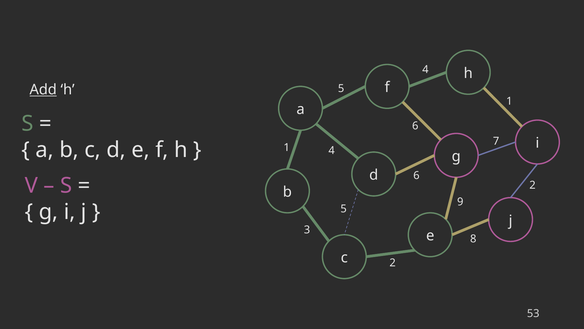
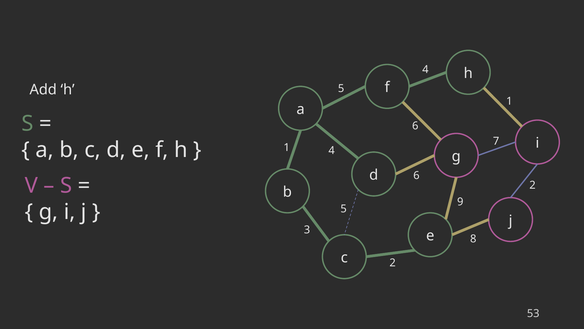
Add underline: present -> none (43, 90)
